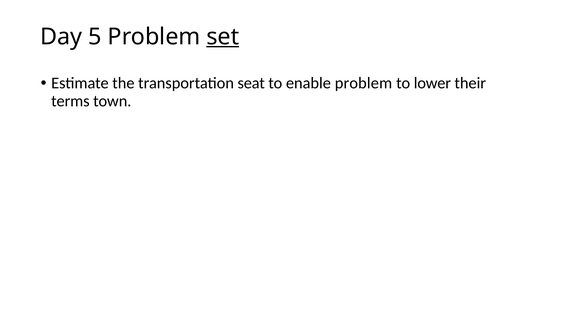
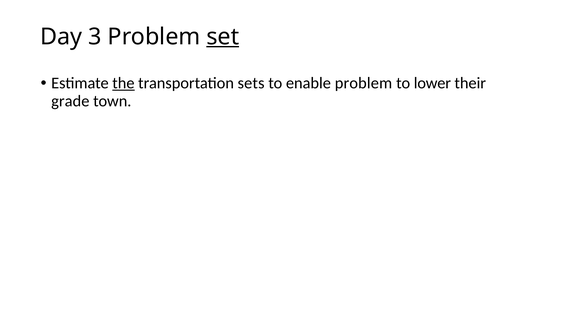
5: 5 -> 3 (95, 37)
the underline: none -> present (123, 83)
seat: seat -> sets (251, 83)
terms: terms -> grade (70, 101)
